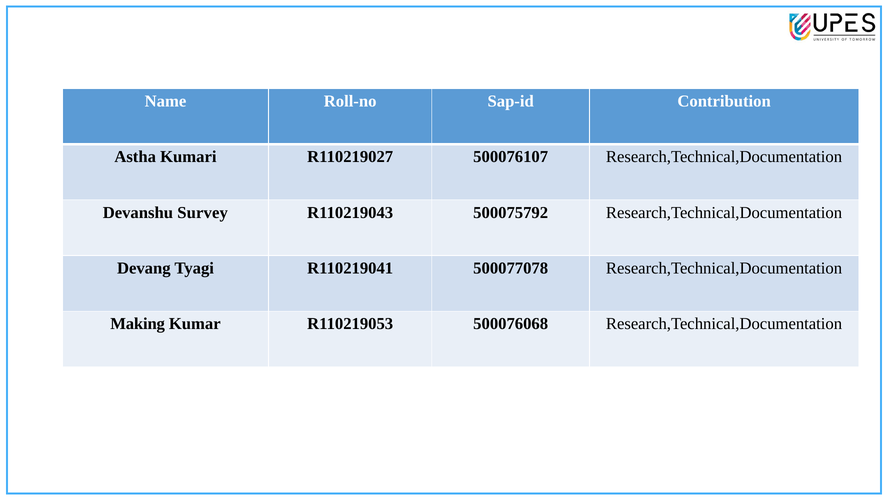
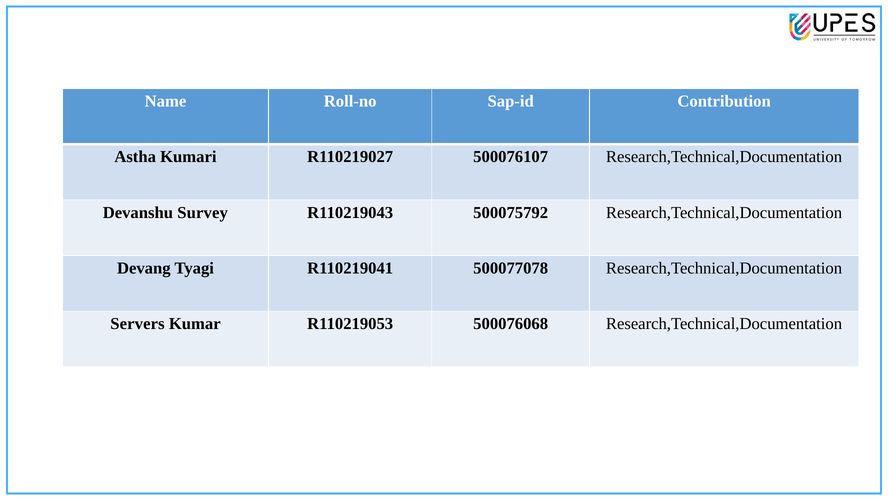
Making: Making -> Servers (137, 324)
